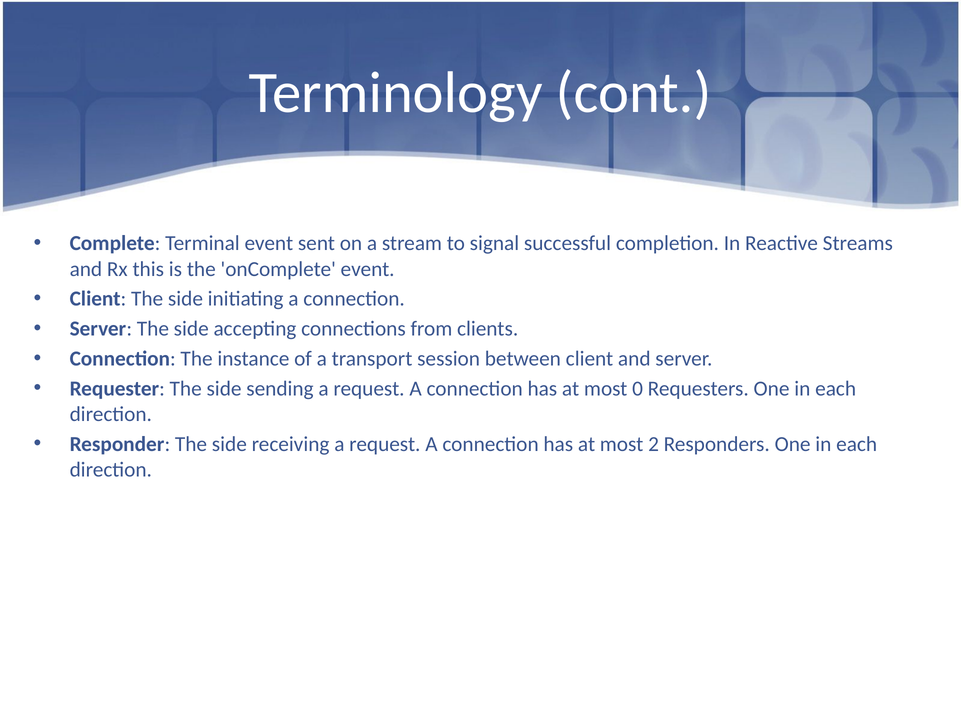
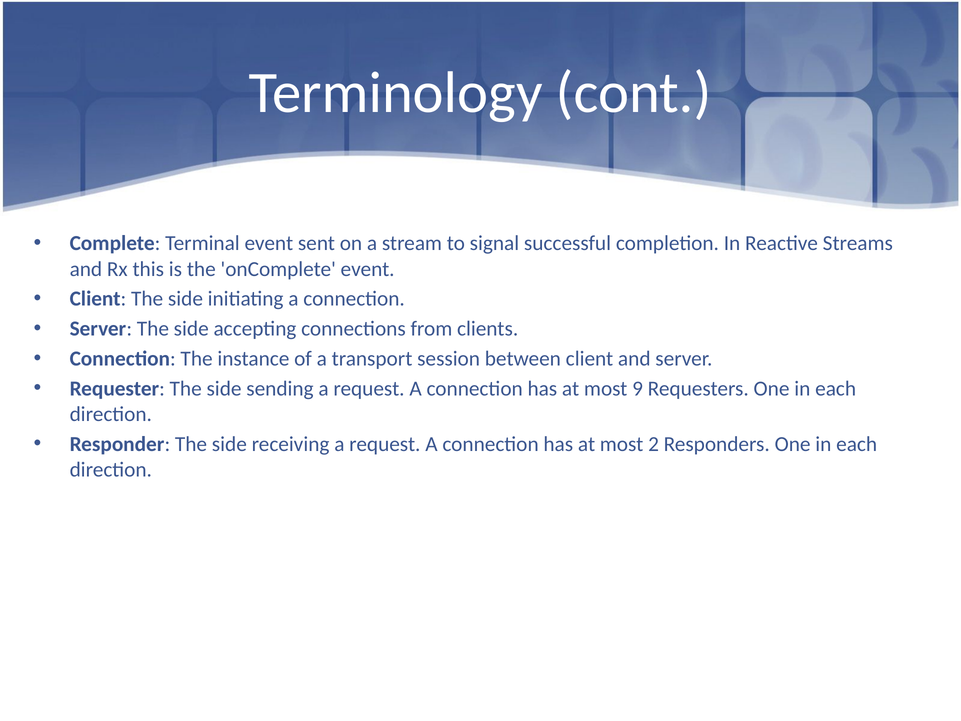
0: 0 -> 9 (638, 389)
